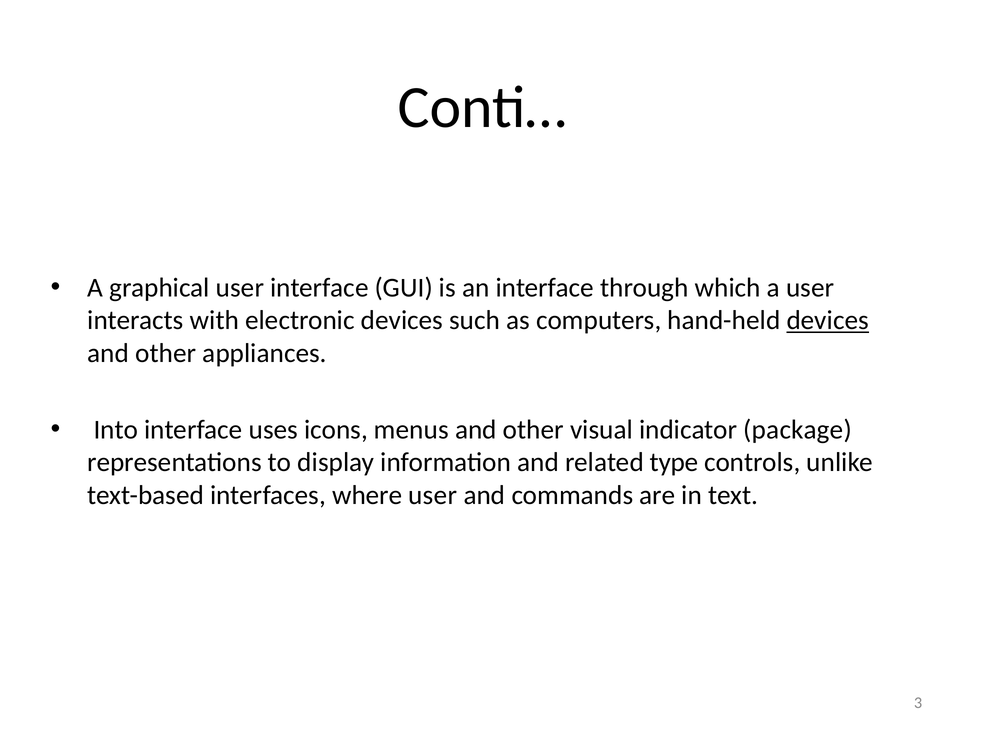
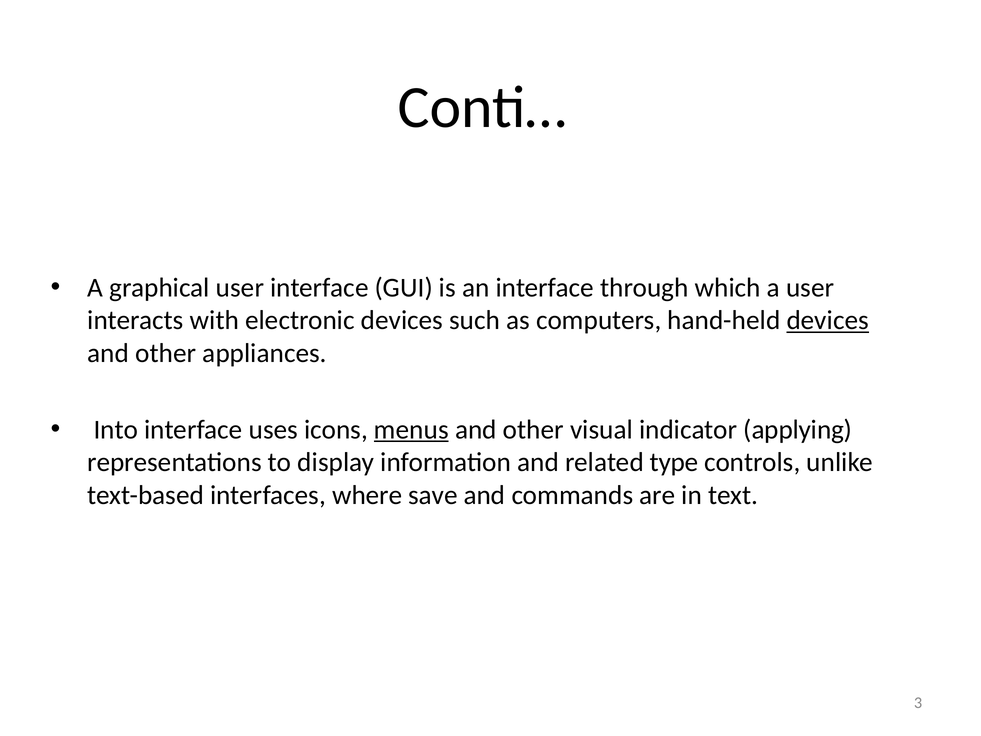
menus underline: none -> present (411, 430)
package: package -> applying (798, 430)
where user: user -> save (433, 495)
